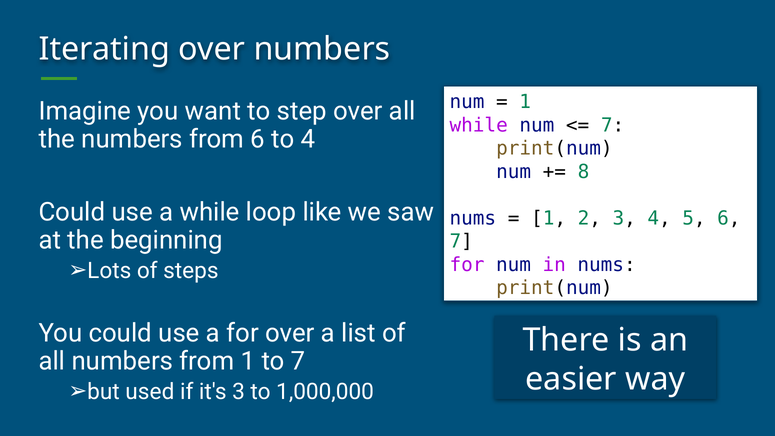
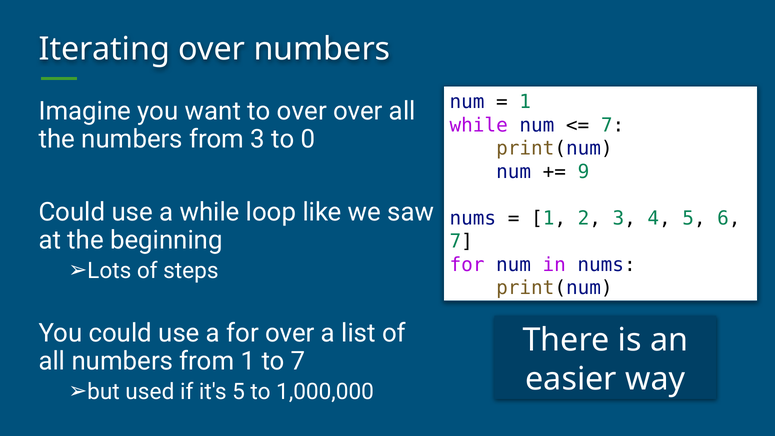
to step: step -> over (302, 111)
from 6: 6 -> 3 (258, 139)
to 4: 4 -> 0 (308, 139)
8: 8 -> 9 (583, 172)
it's 3: 3 -> 5 (239, 392)
